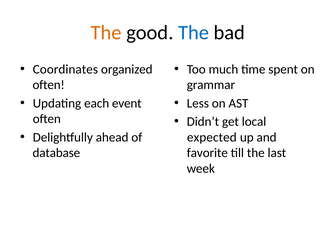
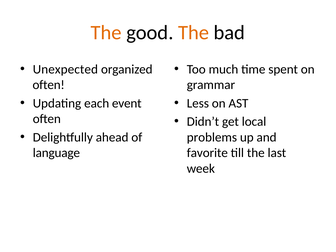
The colour: blue -> orange (194, 33)
Coordinates: Coordinates -> Unexpected (65, 69)
expected: expected -> problems (212, 137)
database: database -> language (56, 153)
